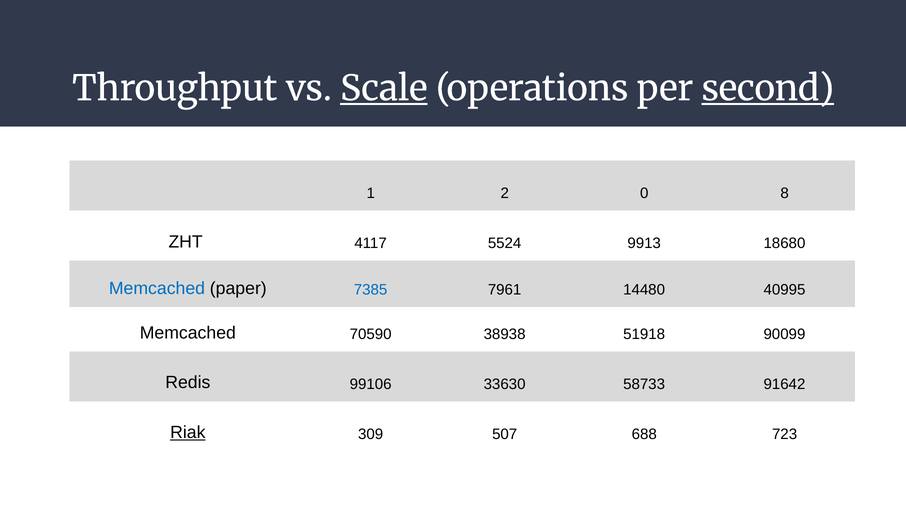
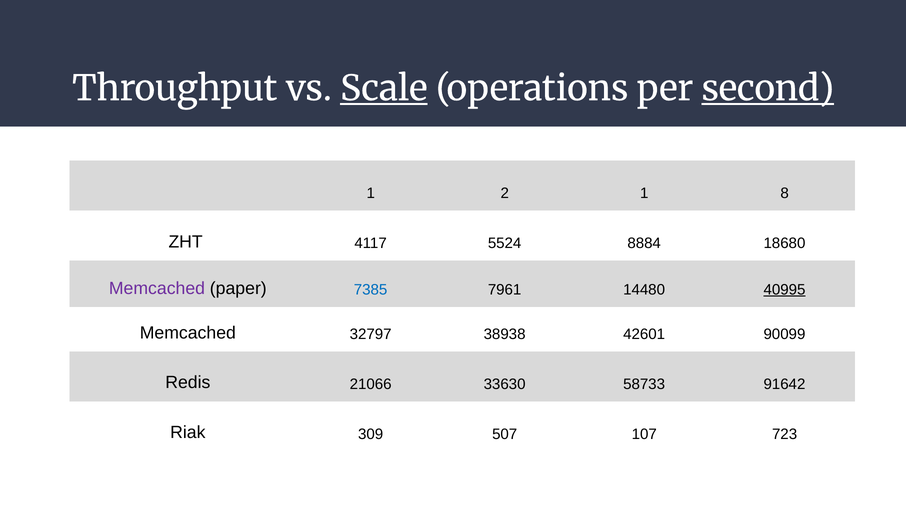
2 0: 0 -> 1 (644, 193)
9913: 9913 -> 8884 (644, 243)
Memcached colour: blue -> purple (157, 288)
40995 underline: none -> present (785, 290)
70590: 70590 -> 32797 (371, 334)
51918: 51918 -> 42601 (644, 334)
99106: 99106 -> 21066 (371, 384)
Riak underline: present -> none (188, 432)
688: 688 -> 107 (644, 434)
